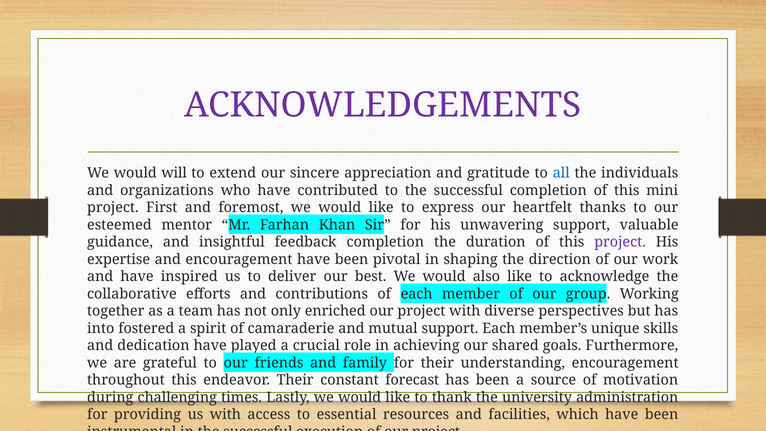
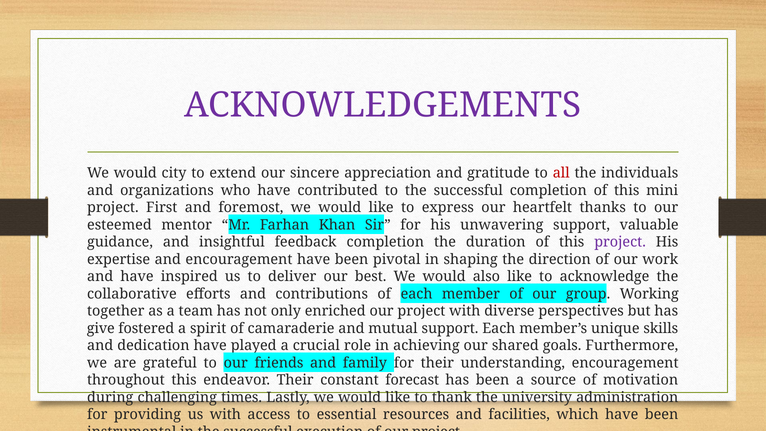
will: will -> city (174, 173)
all colour: blue -> red (561, 173)
into: into -> give (101, 328)
